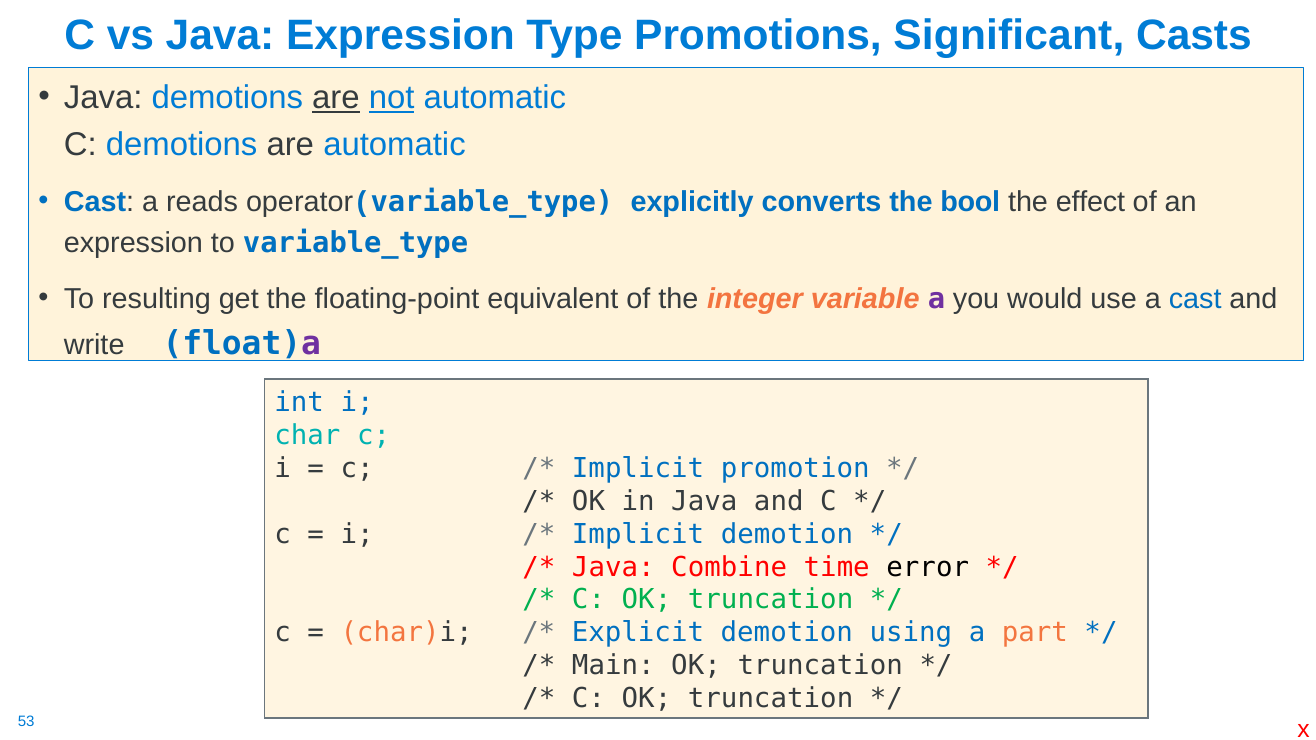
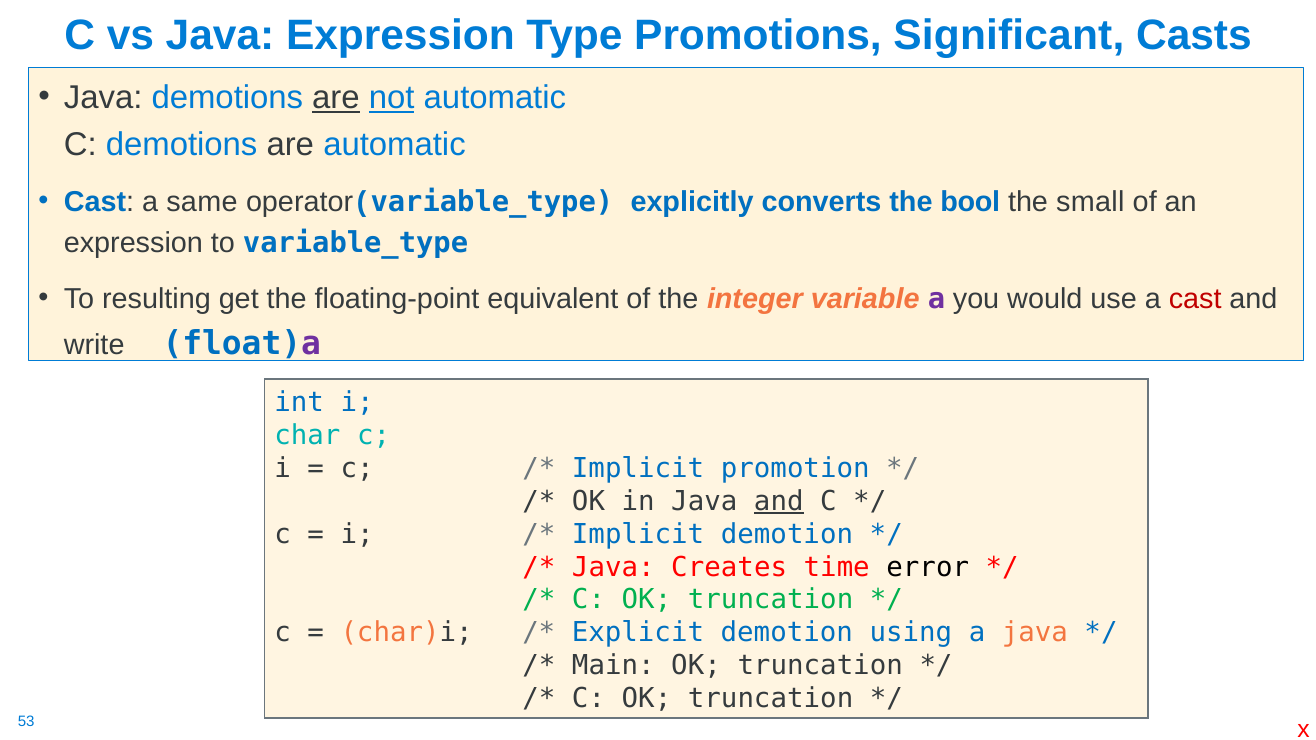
reads: reads -> same (202, 202)
effect: effect -> small (1090, 202)
cast colour: blue -> red (1195, 299)
and underline: none -> present (779, 501)
Combine: Combine -> Creates (729, 567)
a part: part -> java (1035, 633)
